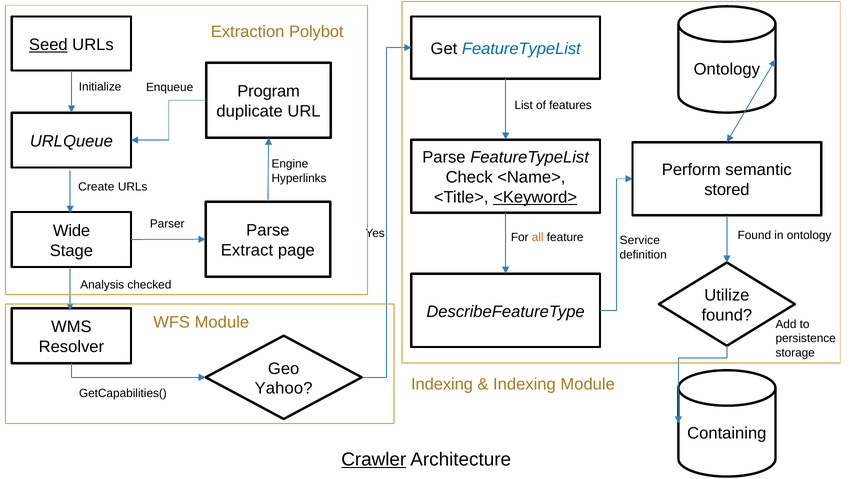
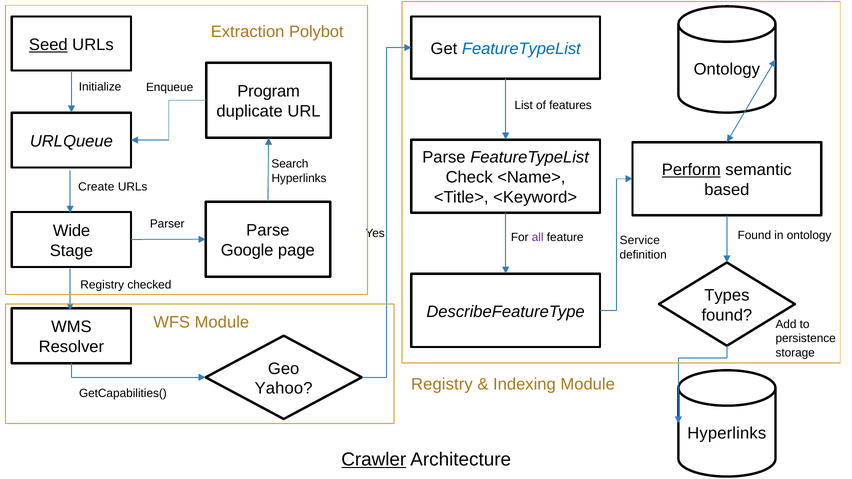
Engine: Engine -> Search (290, 164)
Perform underline: none -> present (691, 170)
stored: stored -> based (727, 190)
<Keyword> underline: present -> none (535, 197)
all colour: orange -> purple (538, 238)
Extract: Extract -> Google (247, 251)
Analysis: Analysis -> Registry (102, 285)
Utilize: Utilize -> Types (727, 295)
Indexing: Indexing -> Registry (442, 384)
Containing: Containing -> Hyperlinks (727, 434)
